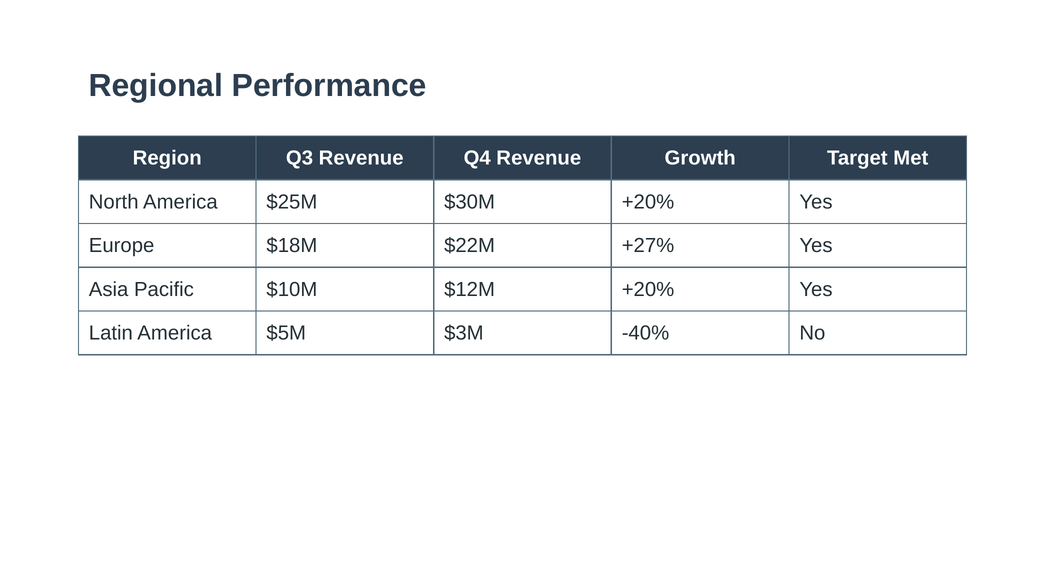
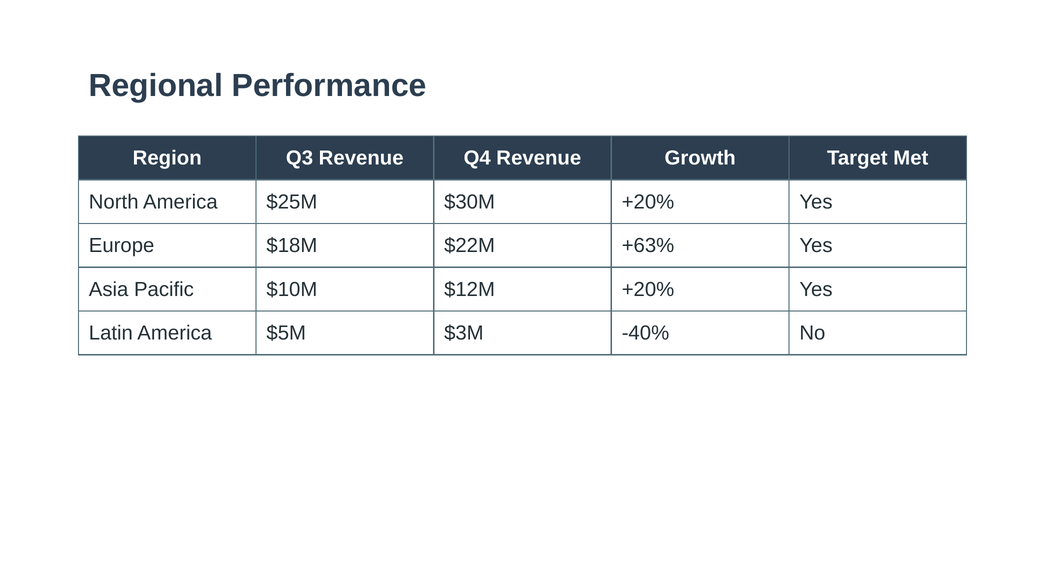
+27%: +27% -> +63% (648, 246)
